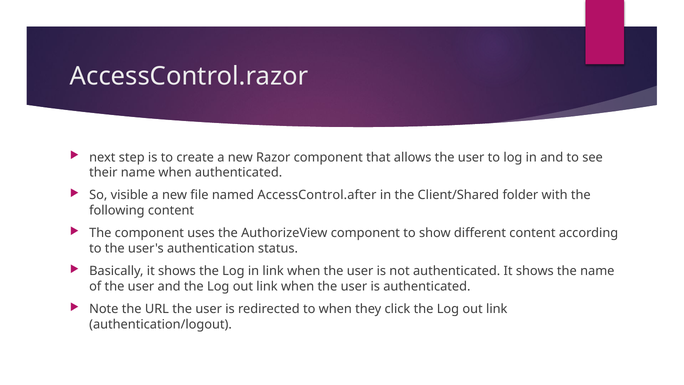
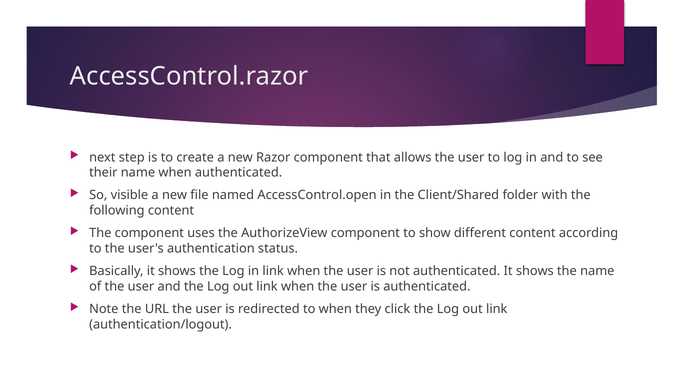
AccessControl.after: AccessControl.after -> AccessControl.open (317, 195)
